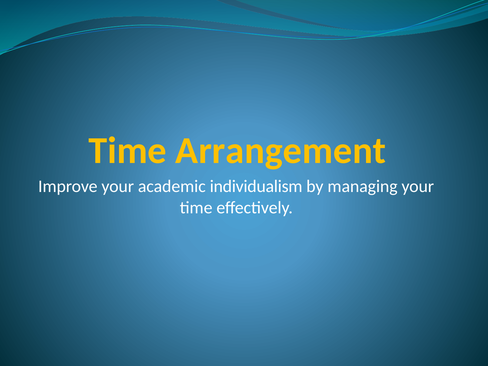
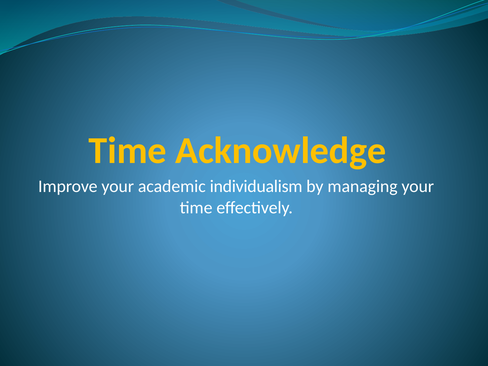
Arrangement: Arrangement -> Acknowledge (281, 151)
